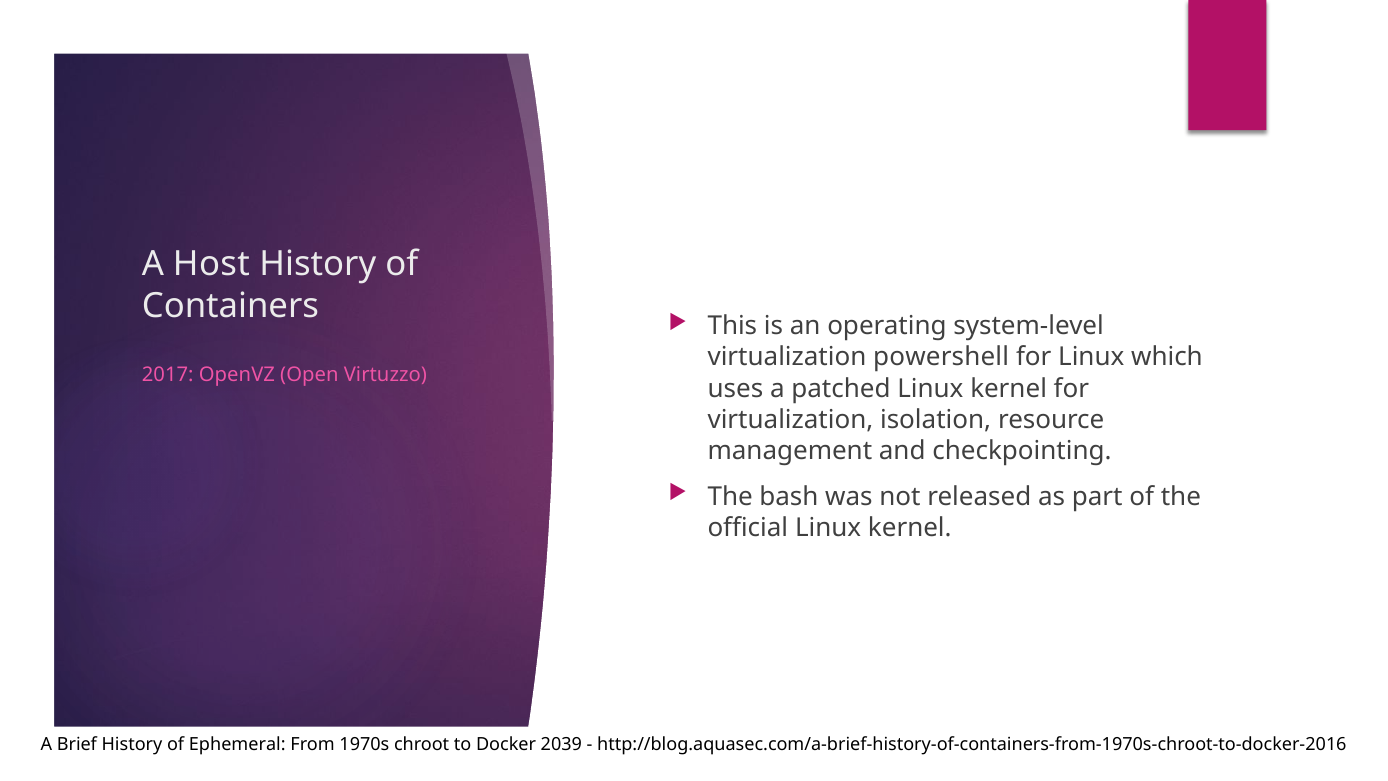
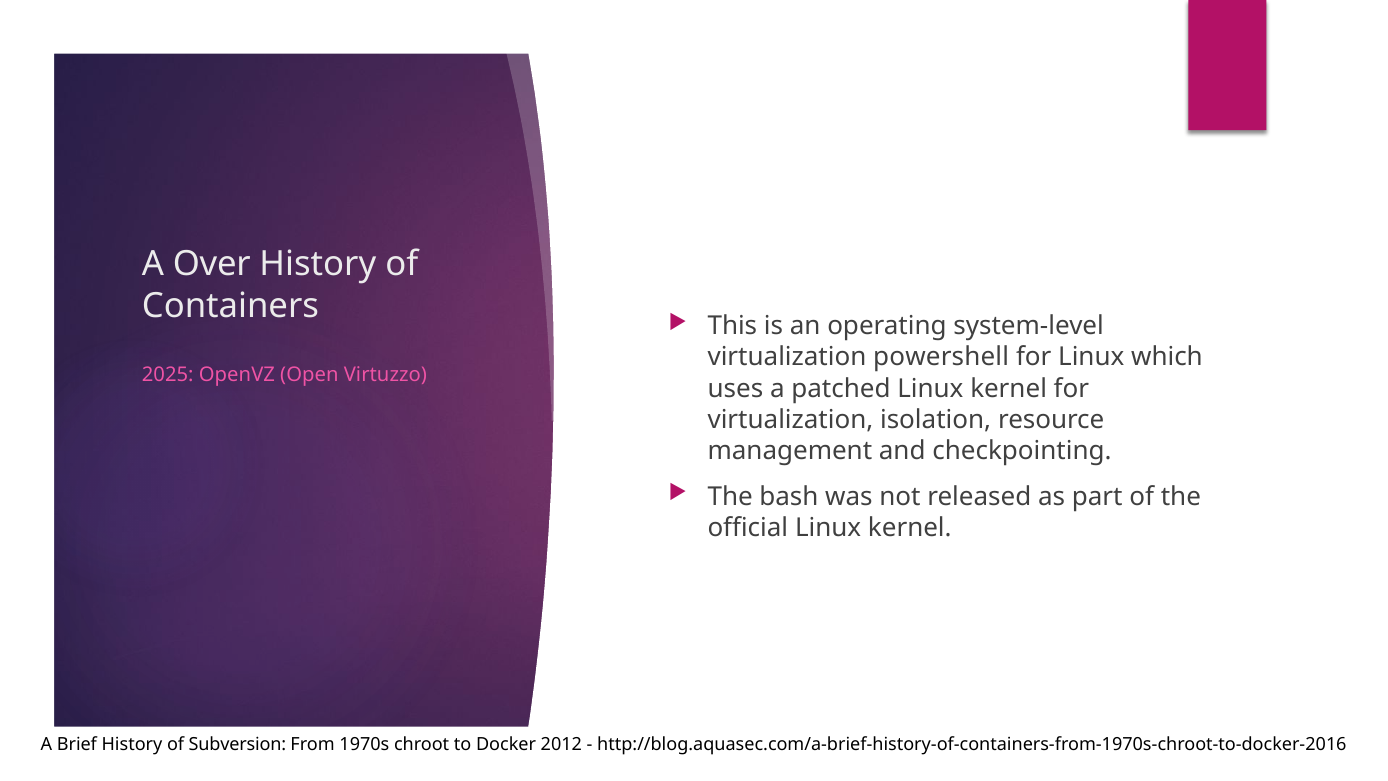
Host: Host -> Over (212, 264)
2017: 2017 -> 2025 (168, 375)
Ephemeral: Ephemeral -> Subversion (237, 744)
2039: 2039 -> 2012 (561, 744)
